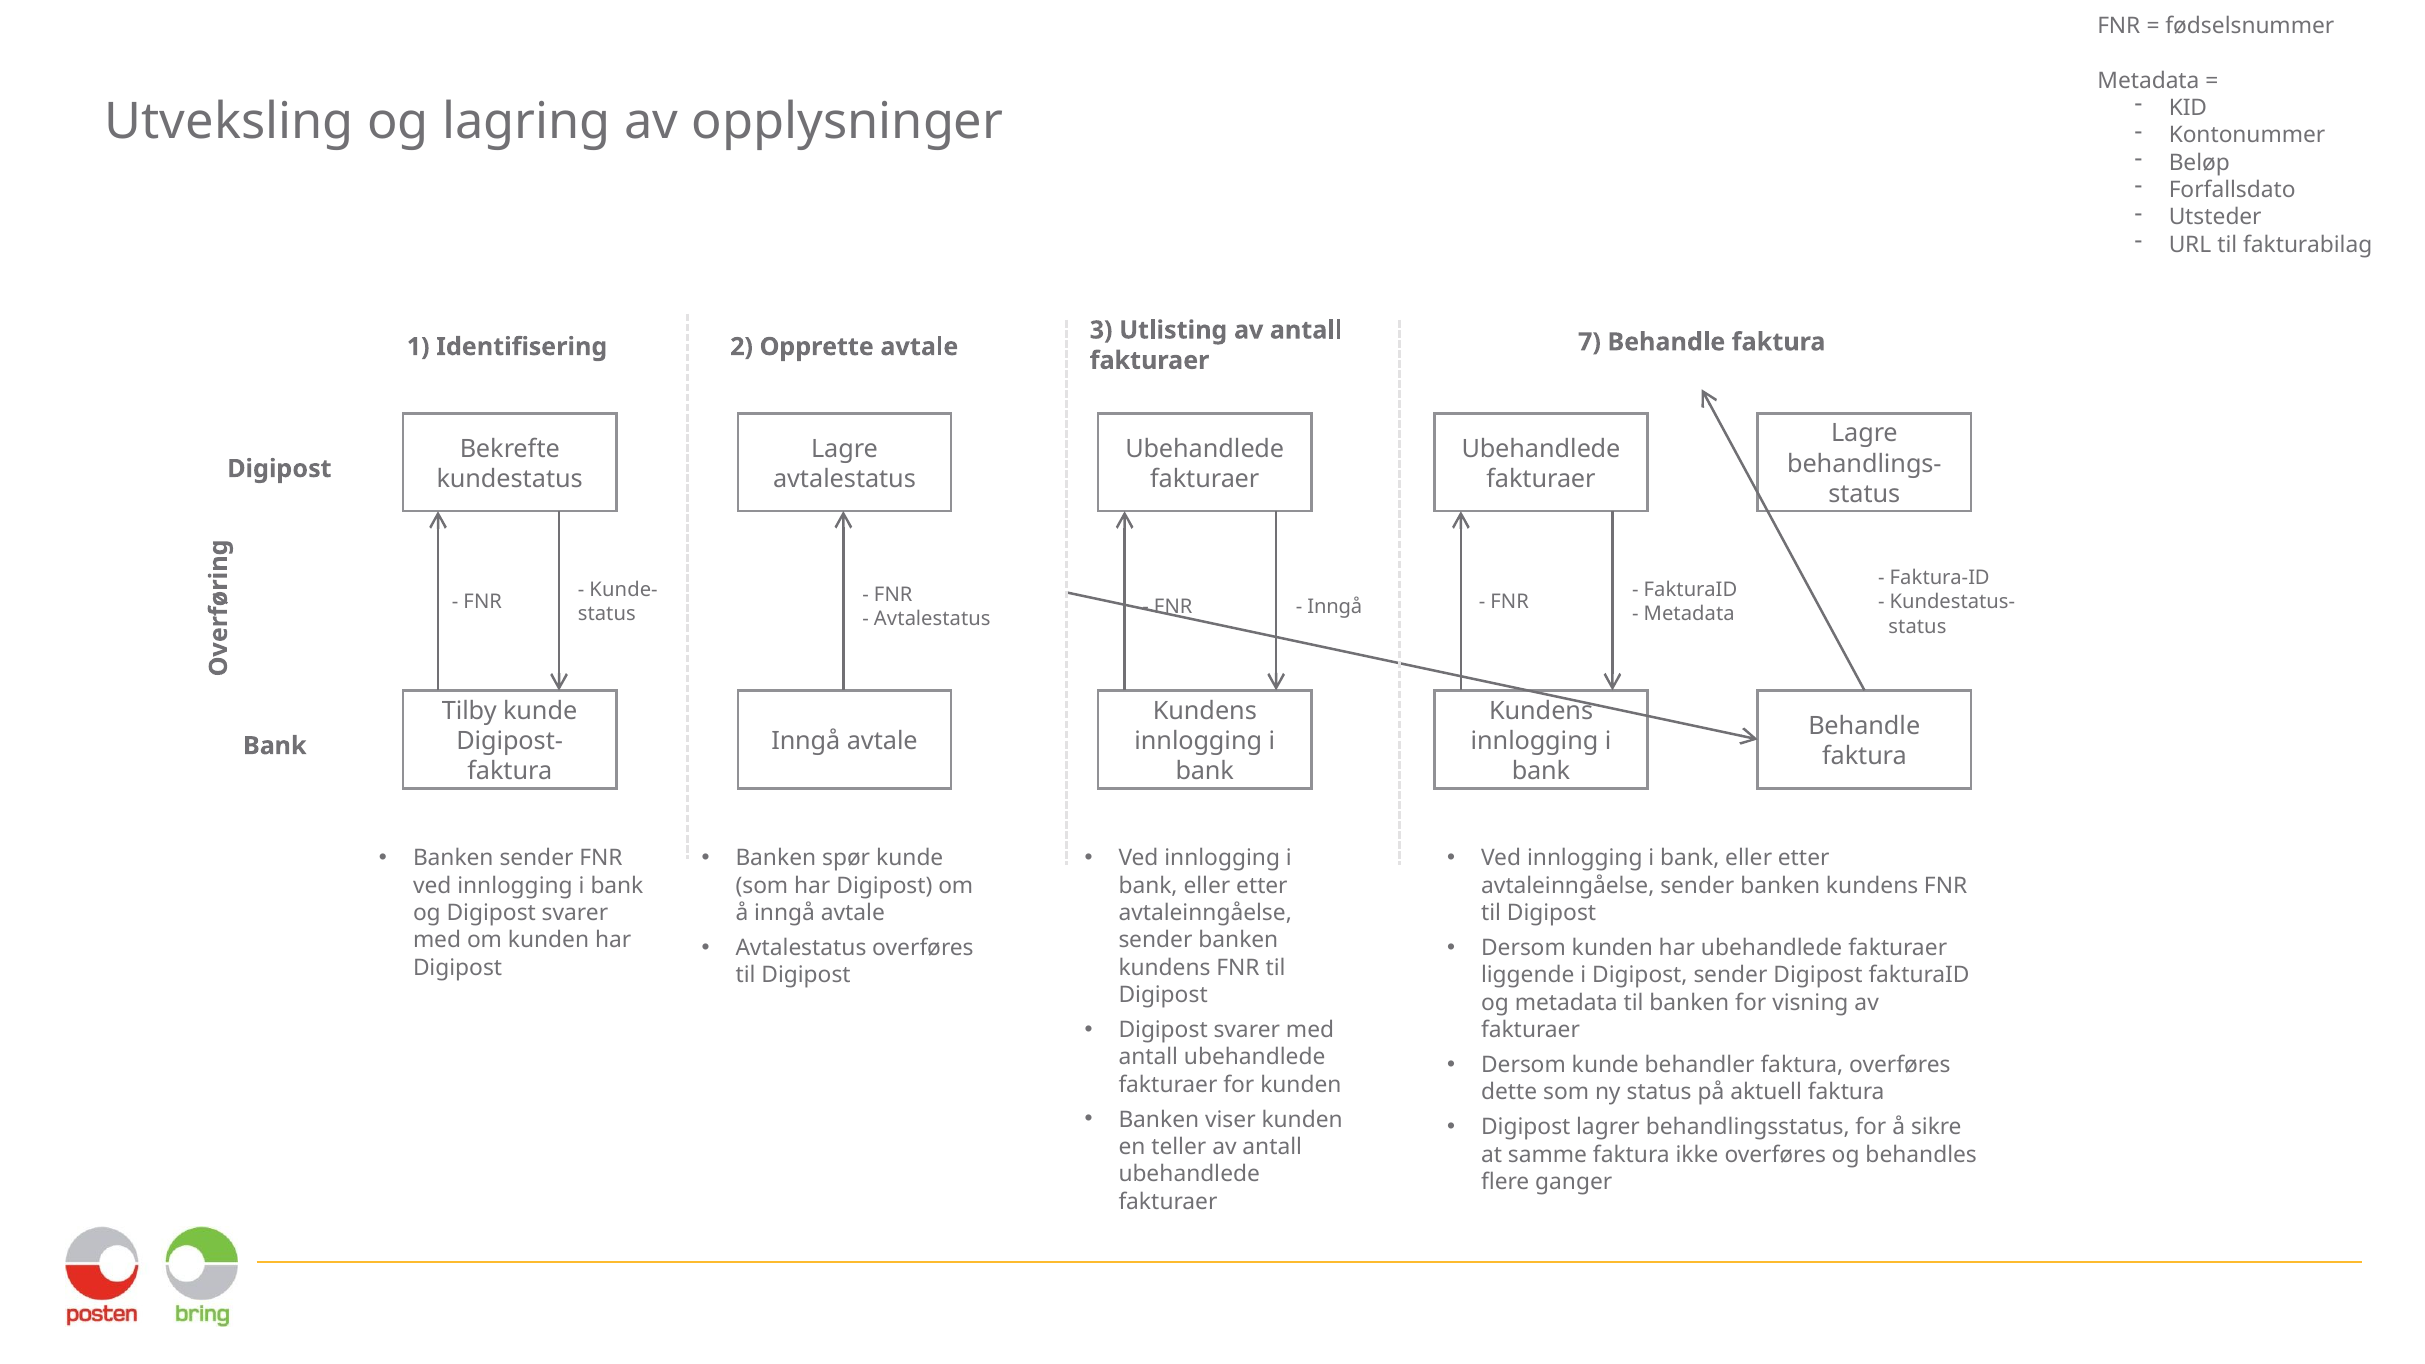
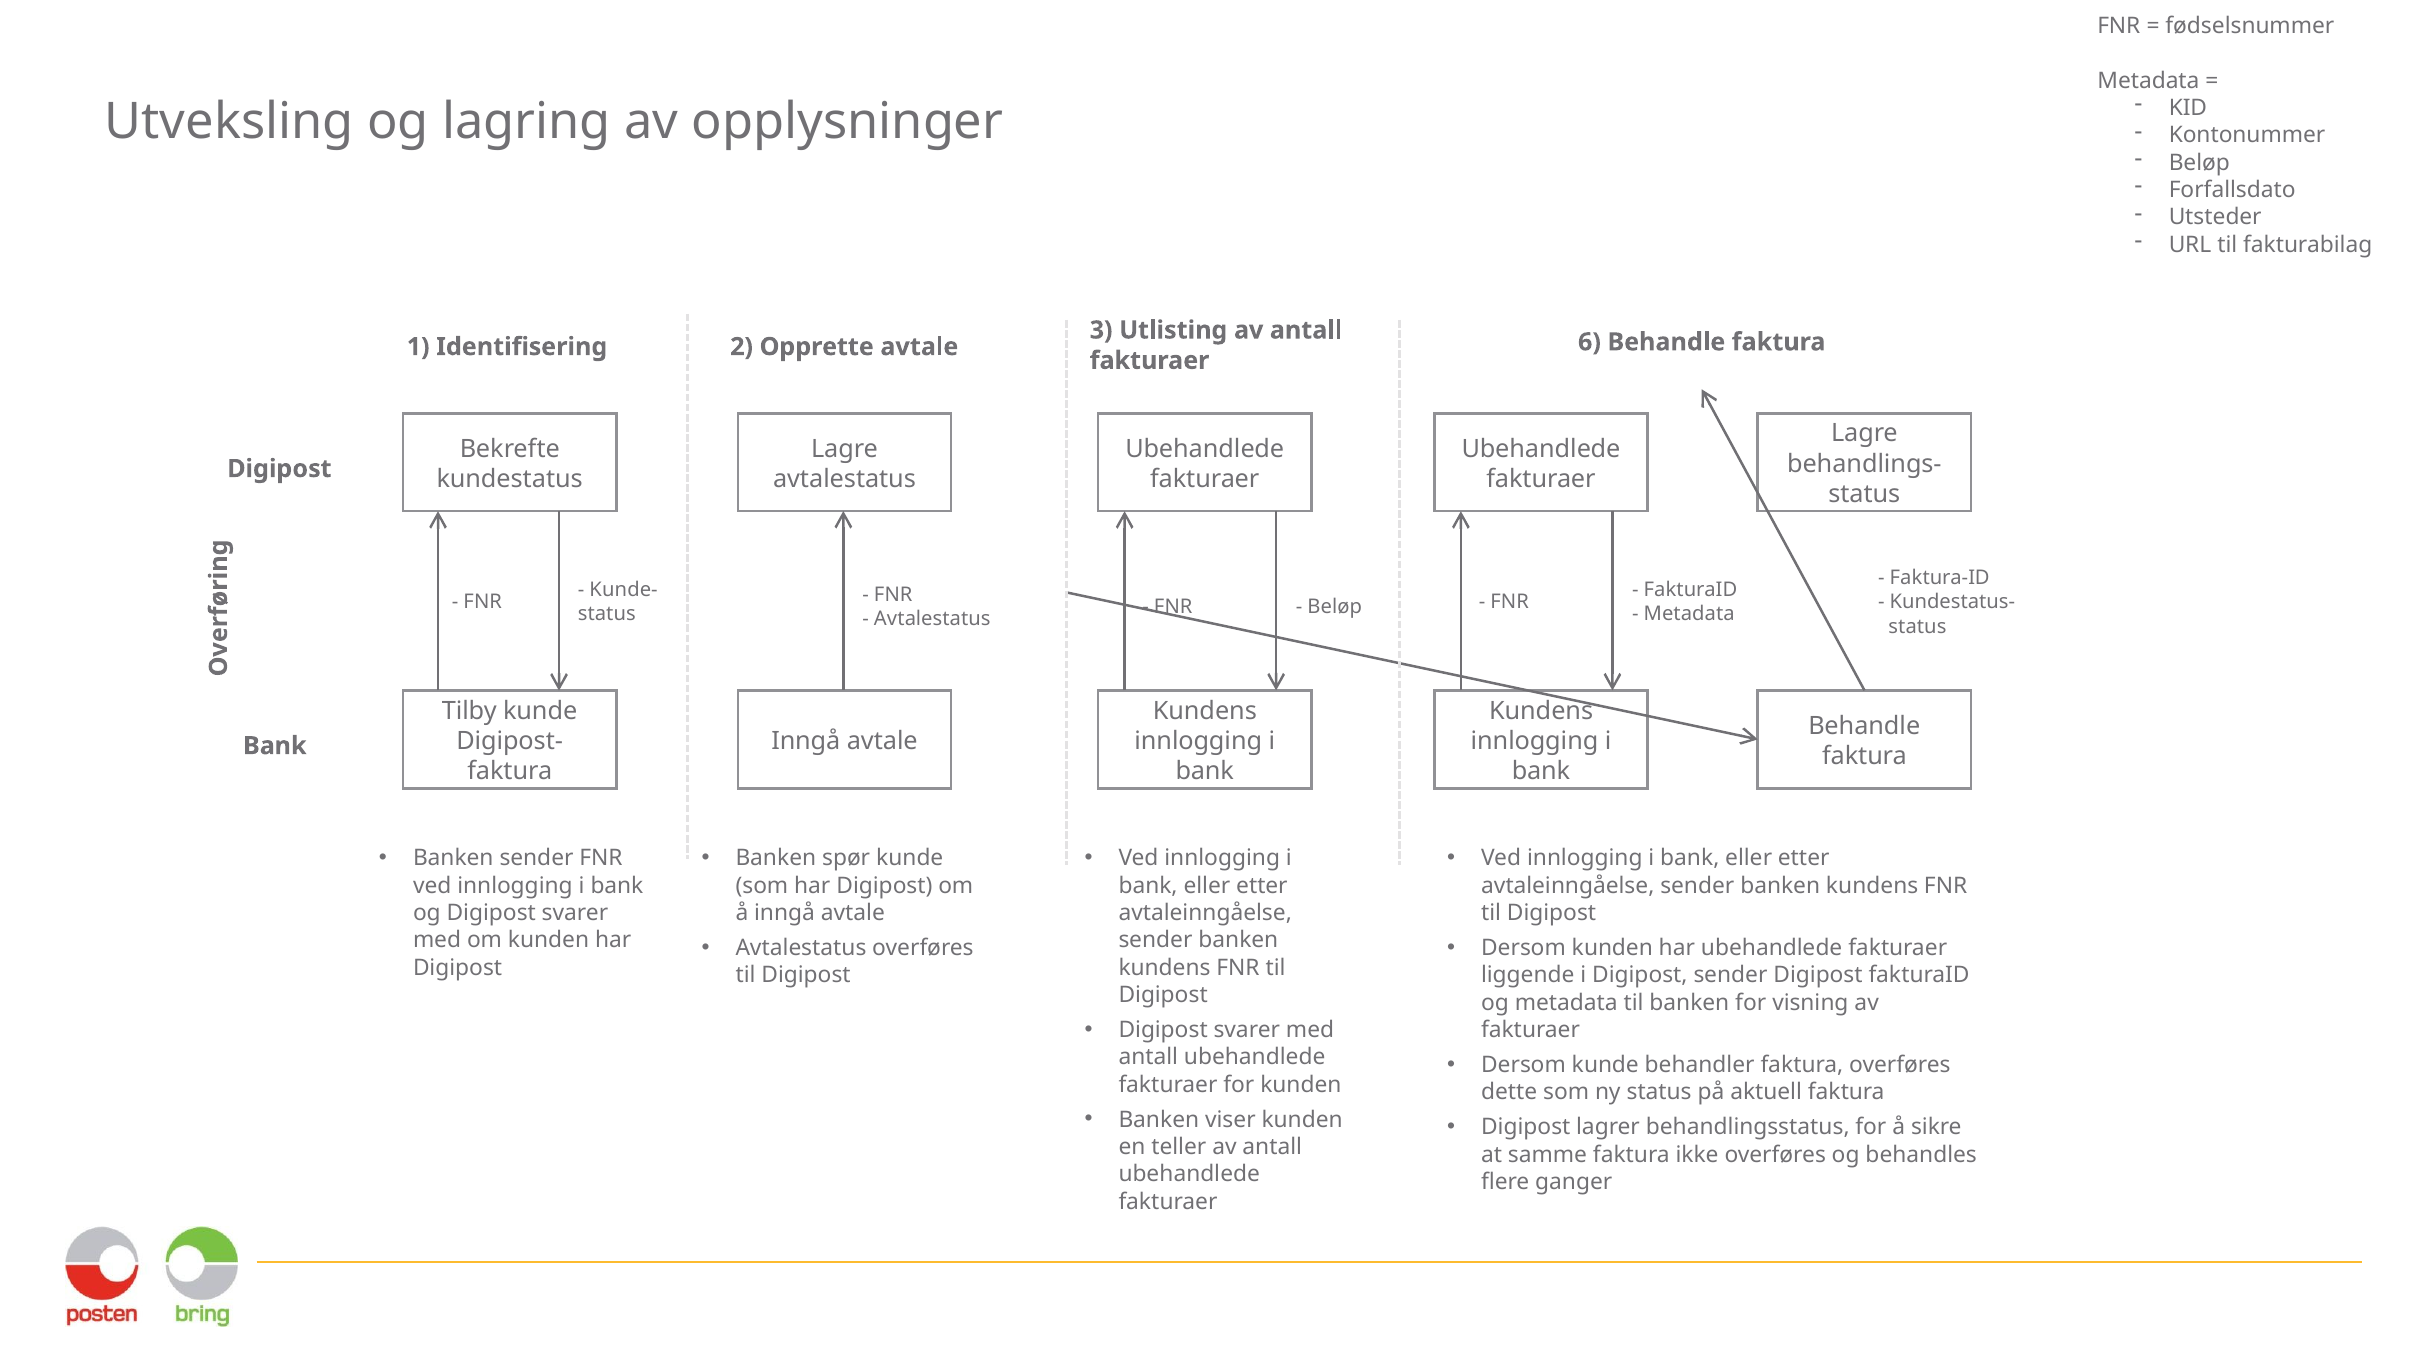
7: 7 -> 6 (1589, 342)
Inngå: Inngå -> Beløp (1335, 607)
